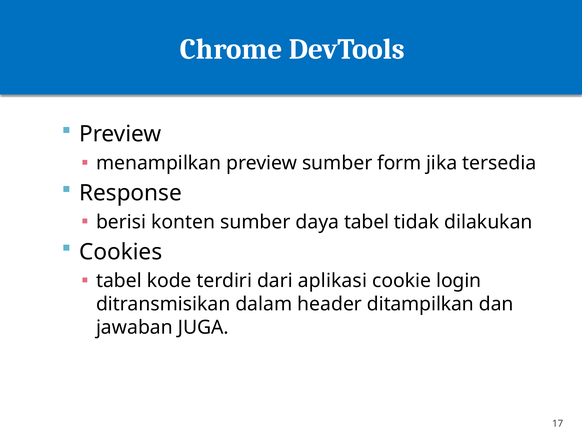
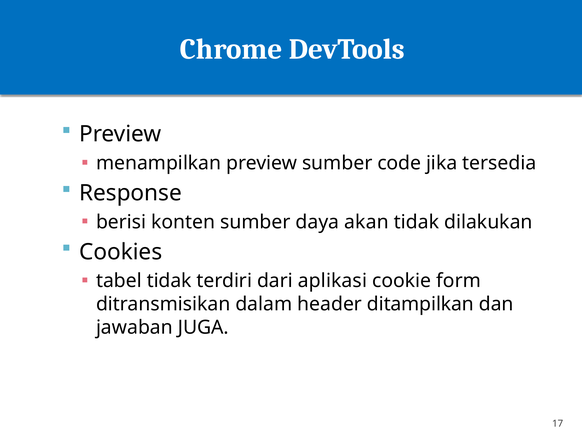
form: form -> code (399, 163)
daya tabel: tabel -> akan (366, 222)
tabel kode: kode -> tidak (169, 281)
login: login -> form (459, 281)
